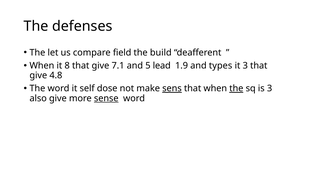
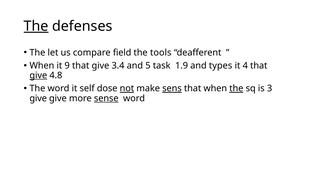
The underline: none -> present (36, 26)
build: build -> tools (161, 53)
8: 8 -> 9 (67, 66)
7.1: 7.1 -> 3.4 (118, 66)
lead: lead -> task (162, 66)
it 3: 3 -> 4 (245, 66)
give underline: none -> present (38, 75)
not underline: none -> present (127, 88)
also: also -> give (38, 98)
